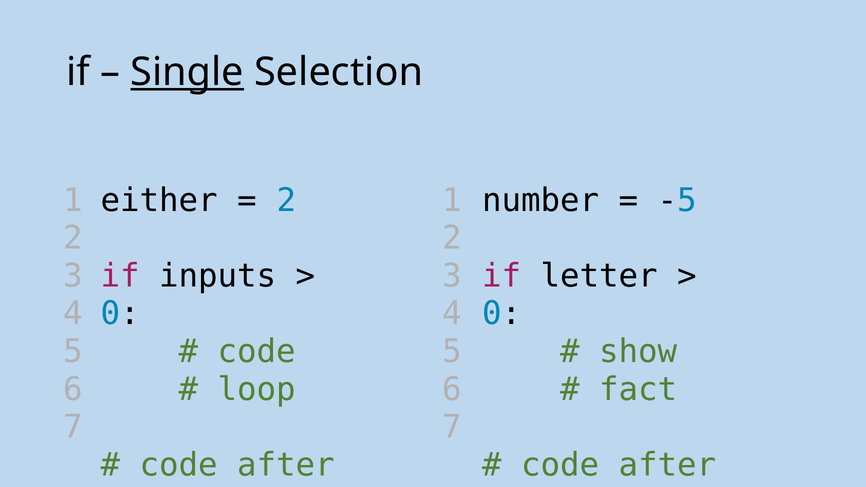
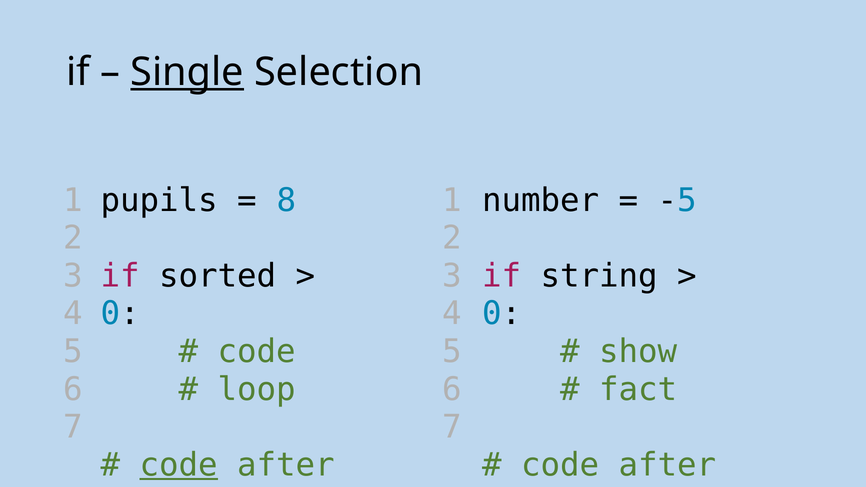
either: either -> pupils (159, 200)
2: 2 -> 8 (286, 200)
inputs: inputs -> sorted (218, 276)
letter: letter -> string (599, 276)
code underline: none -> present (179, 465)
